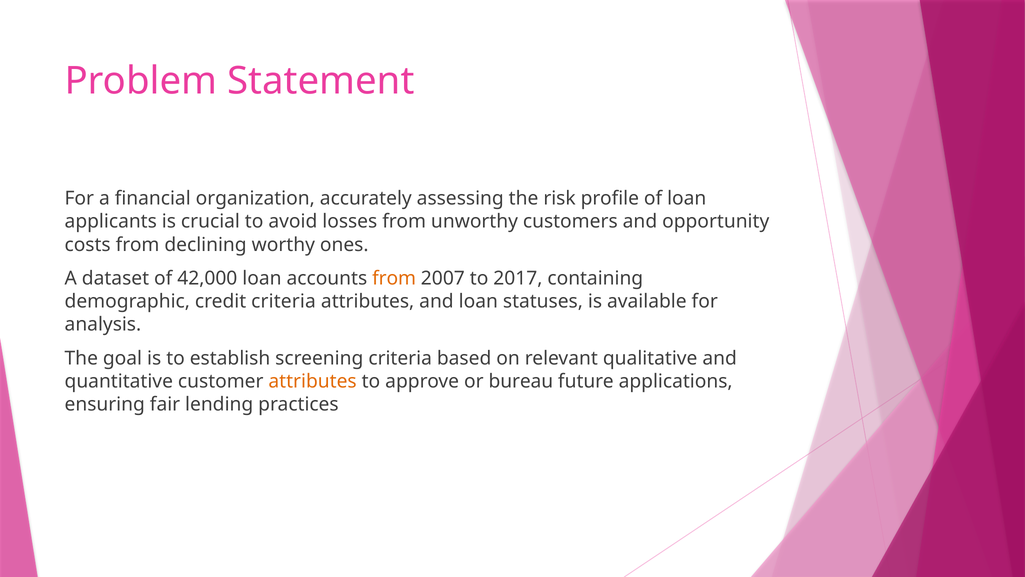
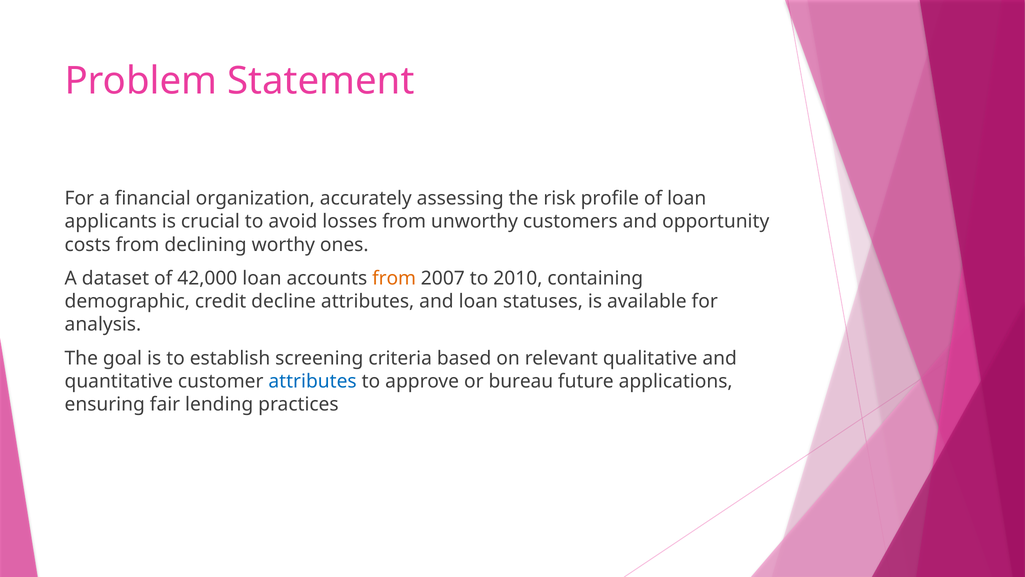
2017: 2017 -> 2010 (518, 278)
credit criteria: criteria -> decline (284, 301)
attributes colour: orange -> blue (313, 381)
